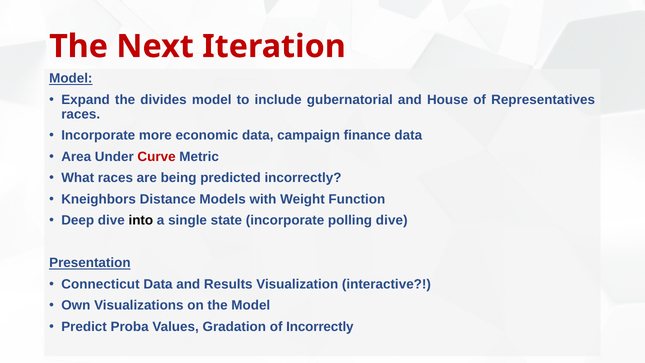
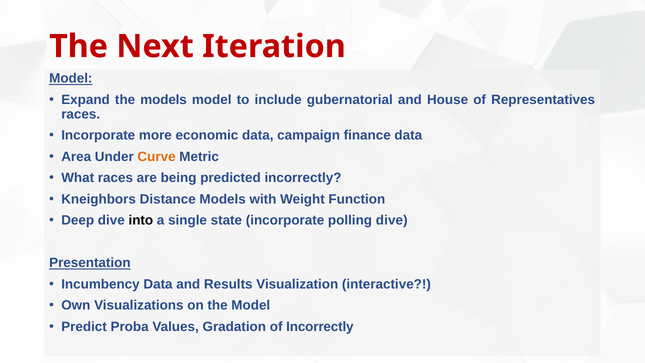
the divides: divides -> models (164, 100)
Curve colour: red -> orange (157, 157)
Connecticut: Connecticut -> Incumbency (100, 284)
